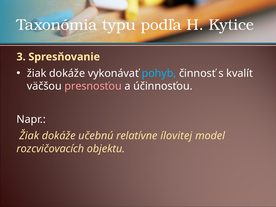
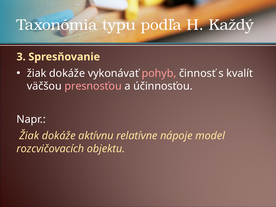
Kytice: Kytice -> Každý (231, 25)
pohyb colour: light blue -> pink (159, 73)
učebnú: učebnú -> aktívnu (96, 136)
ílovitej: ílovitej -> nápoje (176, 136)
